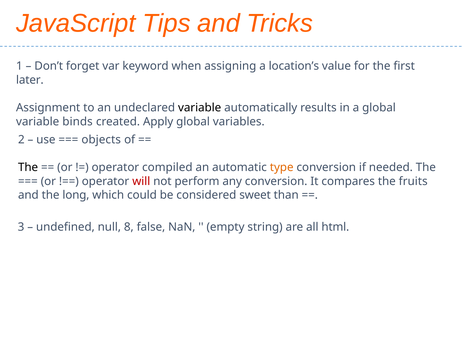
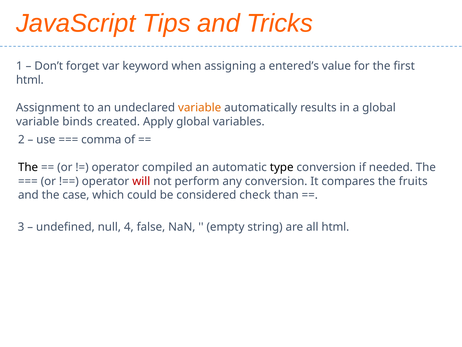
location’s: location’s -> entered’s (294, 66)
later: later -> html (30, 80)
variable colour: black -> orange (200, 108)
objects: objects -> comma (101, 139)
type colour: orange -> black (282, 167)
long: long -> case (76, 195)
sweet: sweet -> check (255, 195)
8: 8 -> 4 (129, 227)
